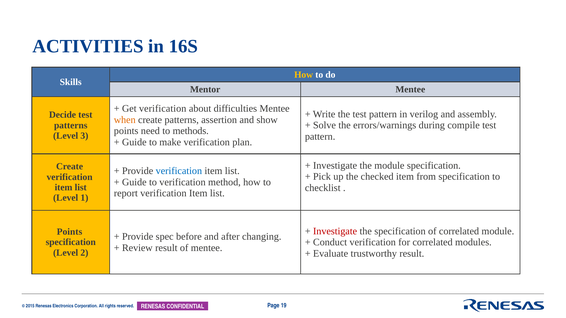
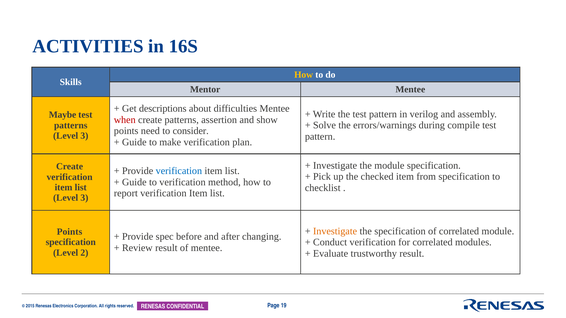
Get verification: verification -> descriptions (163, 109)
Decide: Decide -> Maybe (63, 115)
when colour: orange -> red (125, 120)
methods: methods -> consider (191, 131)
1: 1 -> 3 (84, 198)
Investigate colour: red -> orange (335, 231)
